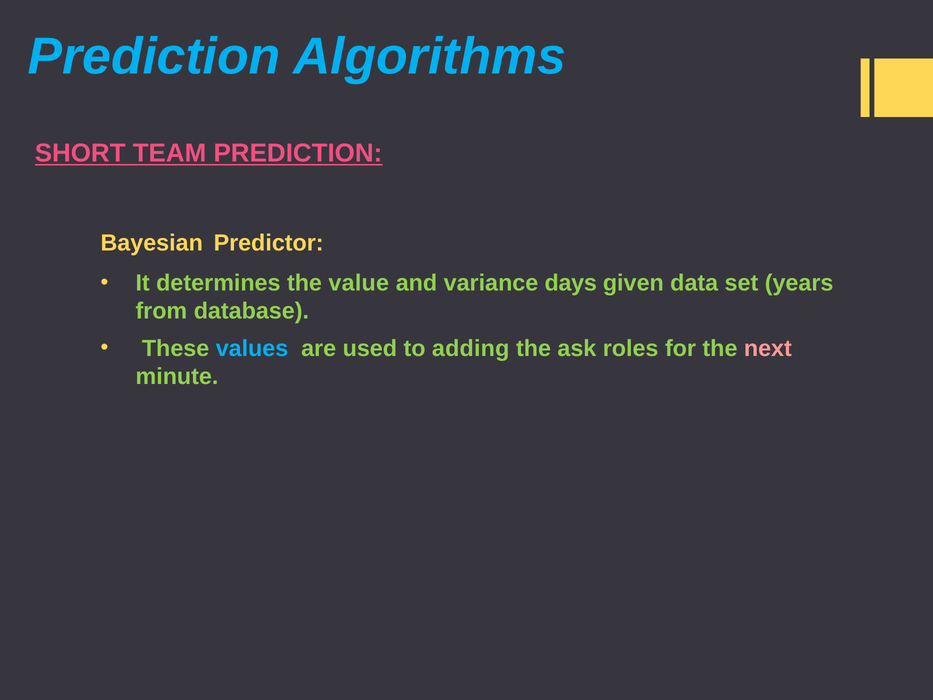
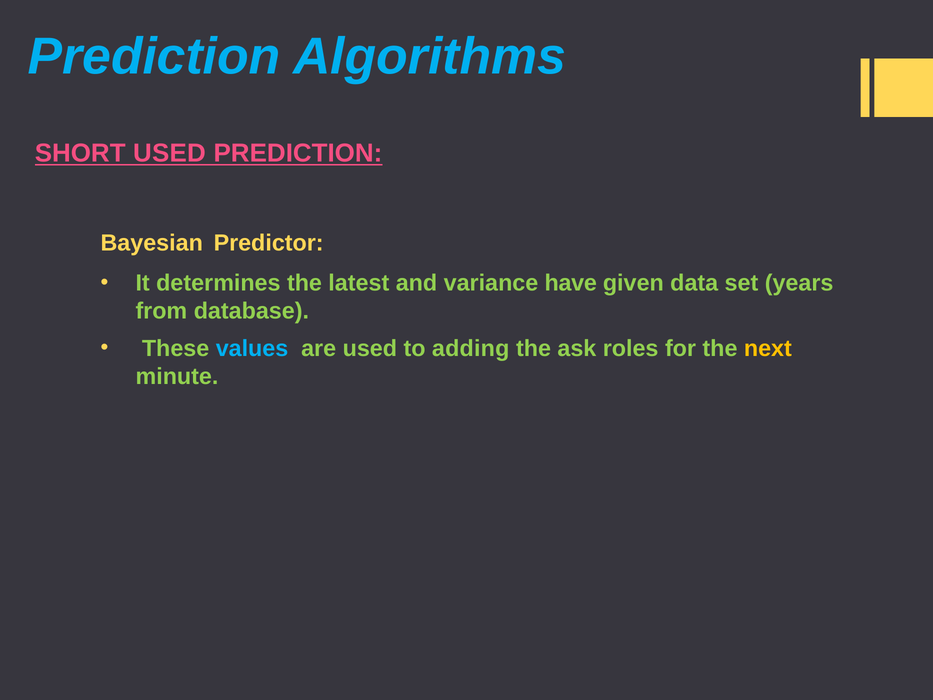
SHORT TEAM: TEAM -> USED (169, 153)
value: value -> latest (359, 283)
days: days -> have (571, 283)
next colour: pink -> yellow (768, 348)
